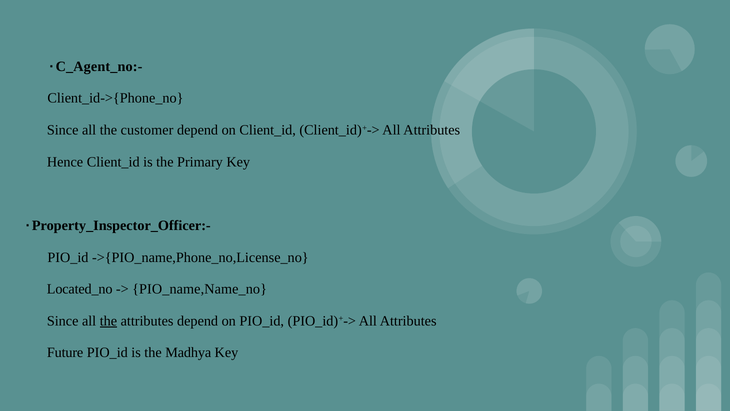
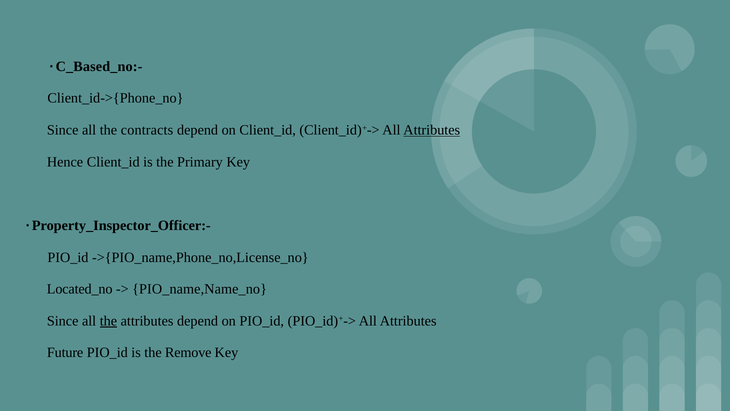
C_Agent_no:-: C_Agent_no:- -> C_Based_no:- (99, 66)
customer: customer -> contracts (147, 130)
Attributes underline: none -> present (432, 130)
Madhya: Madhya -> Remove (188, 352)
